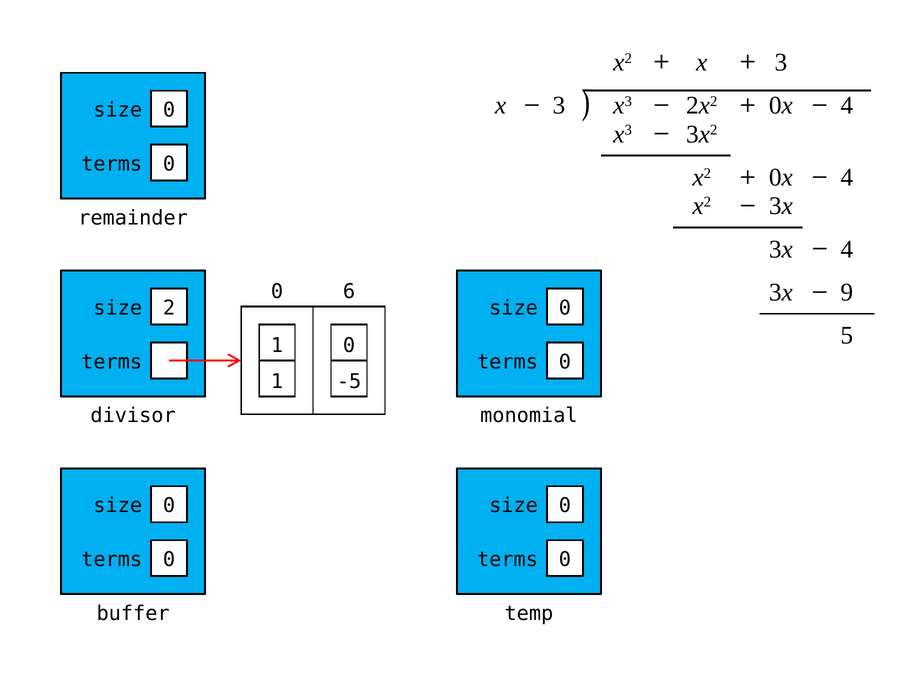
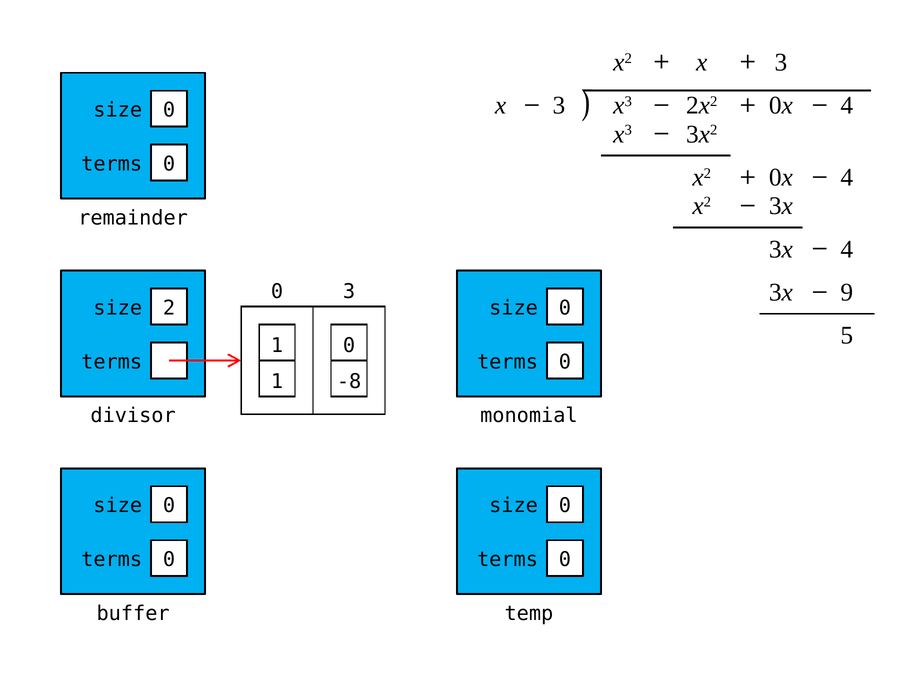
0 6: 6 -> 3 (349, 292)
-5: -5 -> -8 (349, 382)
